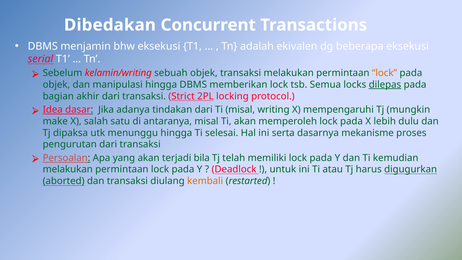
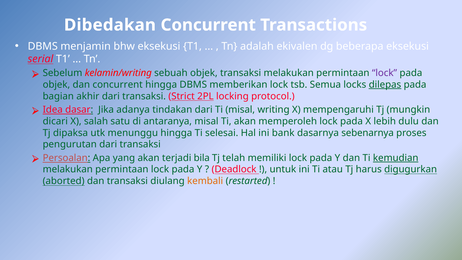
lock colour: orange -> purple (385, 73)
dan manipulasi: manipulasi -> concurrent (118, 85)
make: make -> dicari (55, 122)
serta: serta -> bank (283, 133)
mekanisme: mekanisme -> sebenarnya (368, 133)
kemudian underline: none -> present (396, 158)
